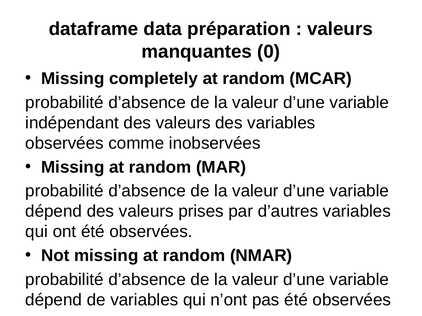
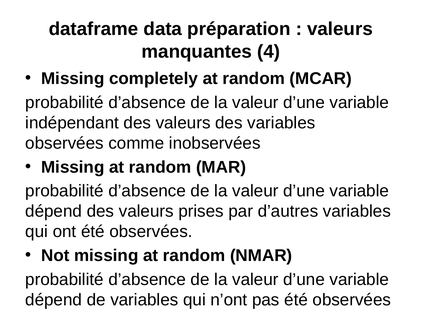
0: 0 -> 4 (269, 52)
